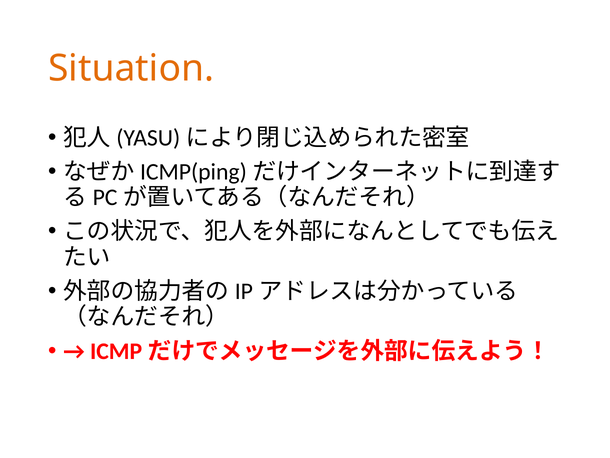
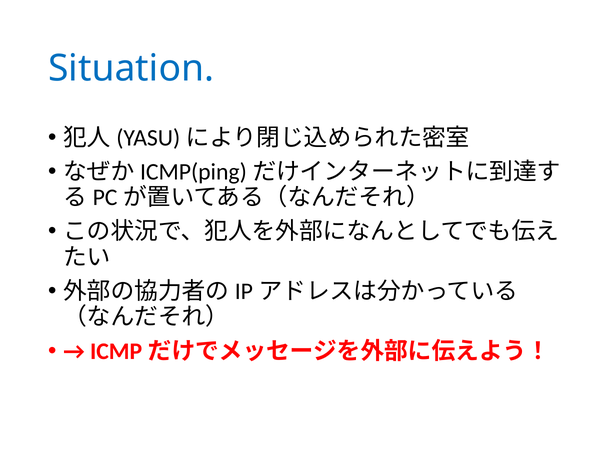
Situation colour: orange -> blue (131, 68)
